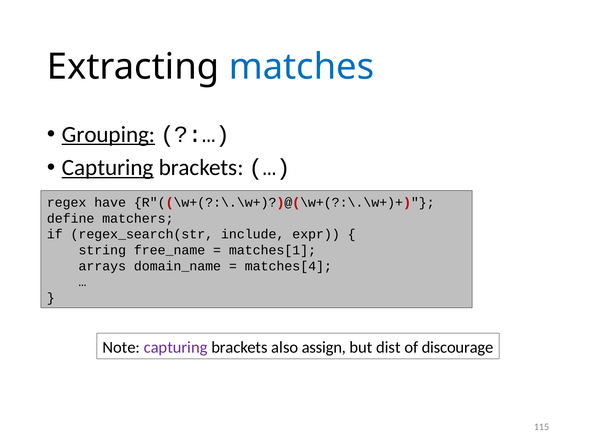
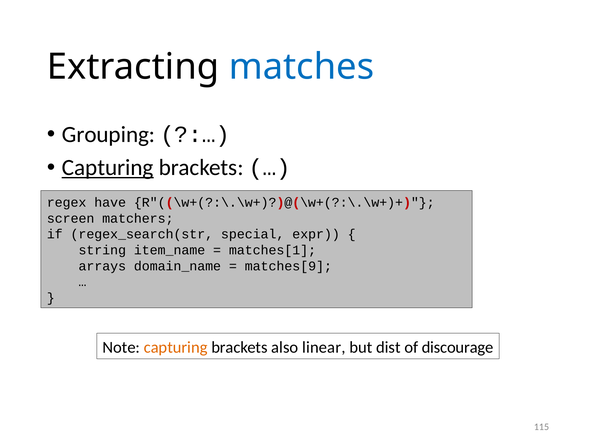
Grouping underline: present -> none (108, 134)
define: define -> screen (71, 218)
include: include -> special (253, 234)
free_name: free_name -> item_name (170, 250)
matches[4: matches[4 -> matches[9 (288, 266)
capturing colour: purple -> orange (176, 347)
assign: assign -> linear (324, 347)
